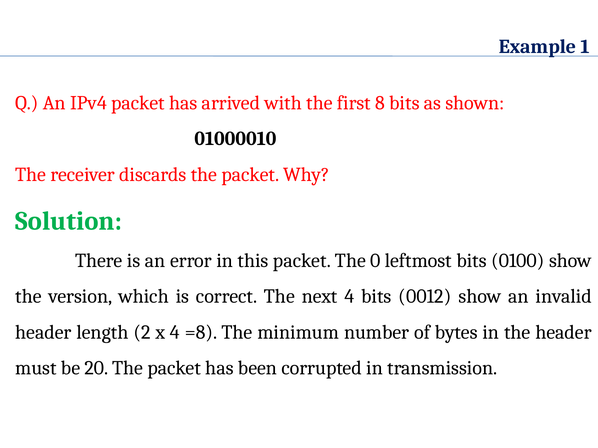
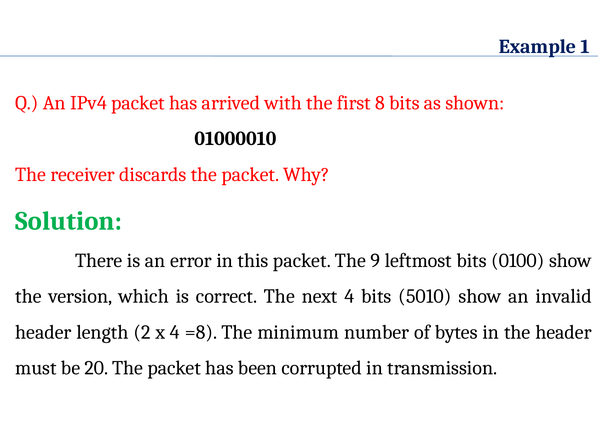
0: 0 -> 9 (375, 261)
0012: 0012 -> 5010 (425, 297)
